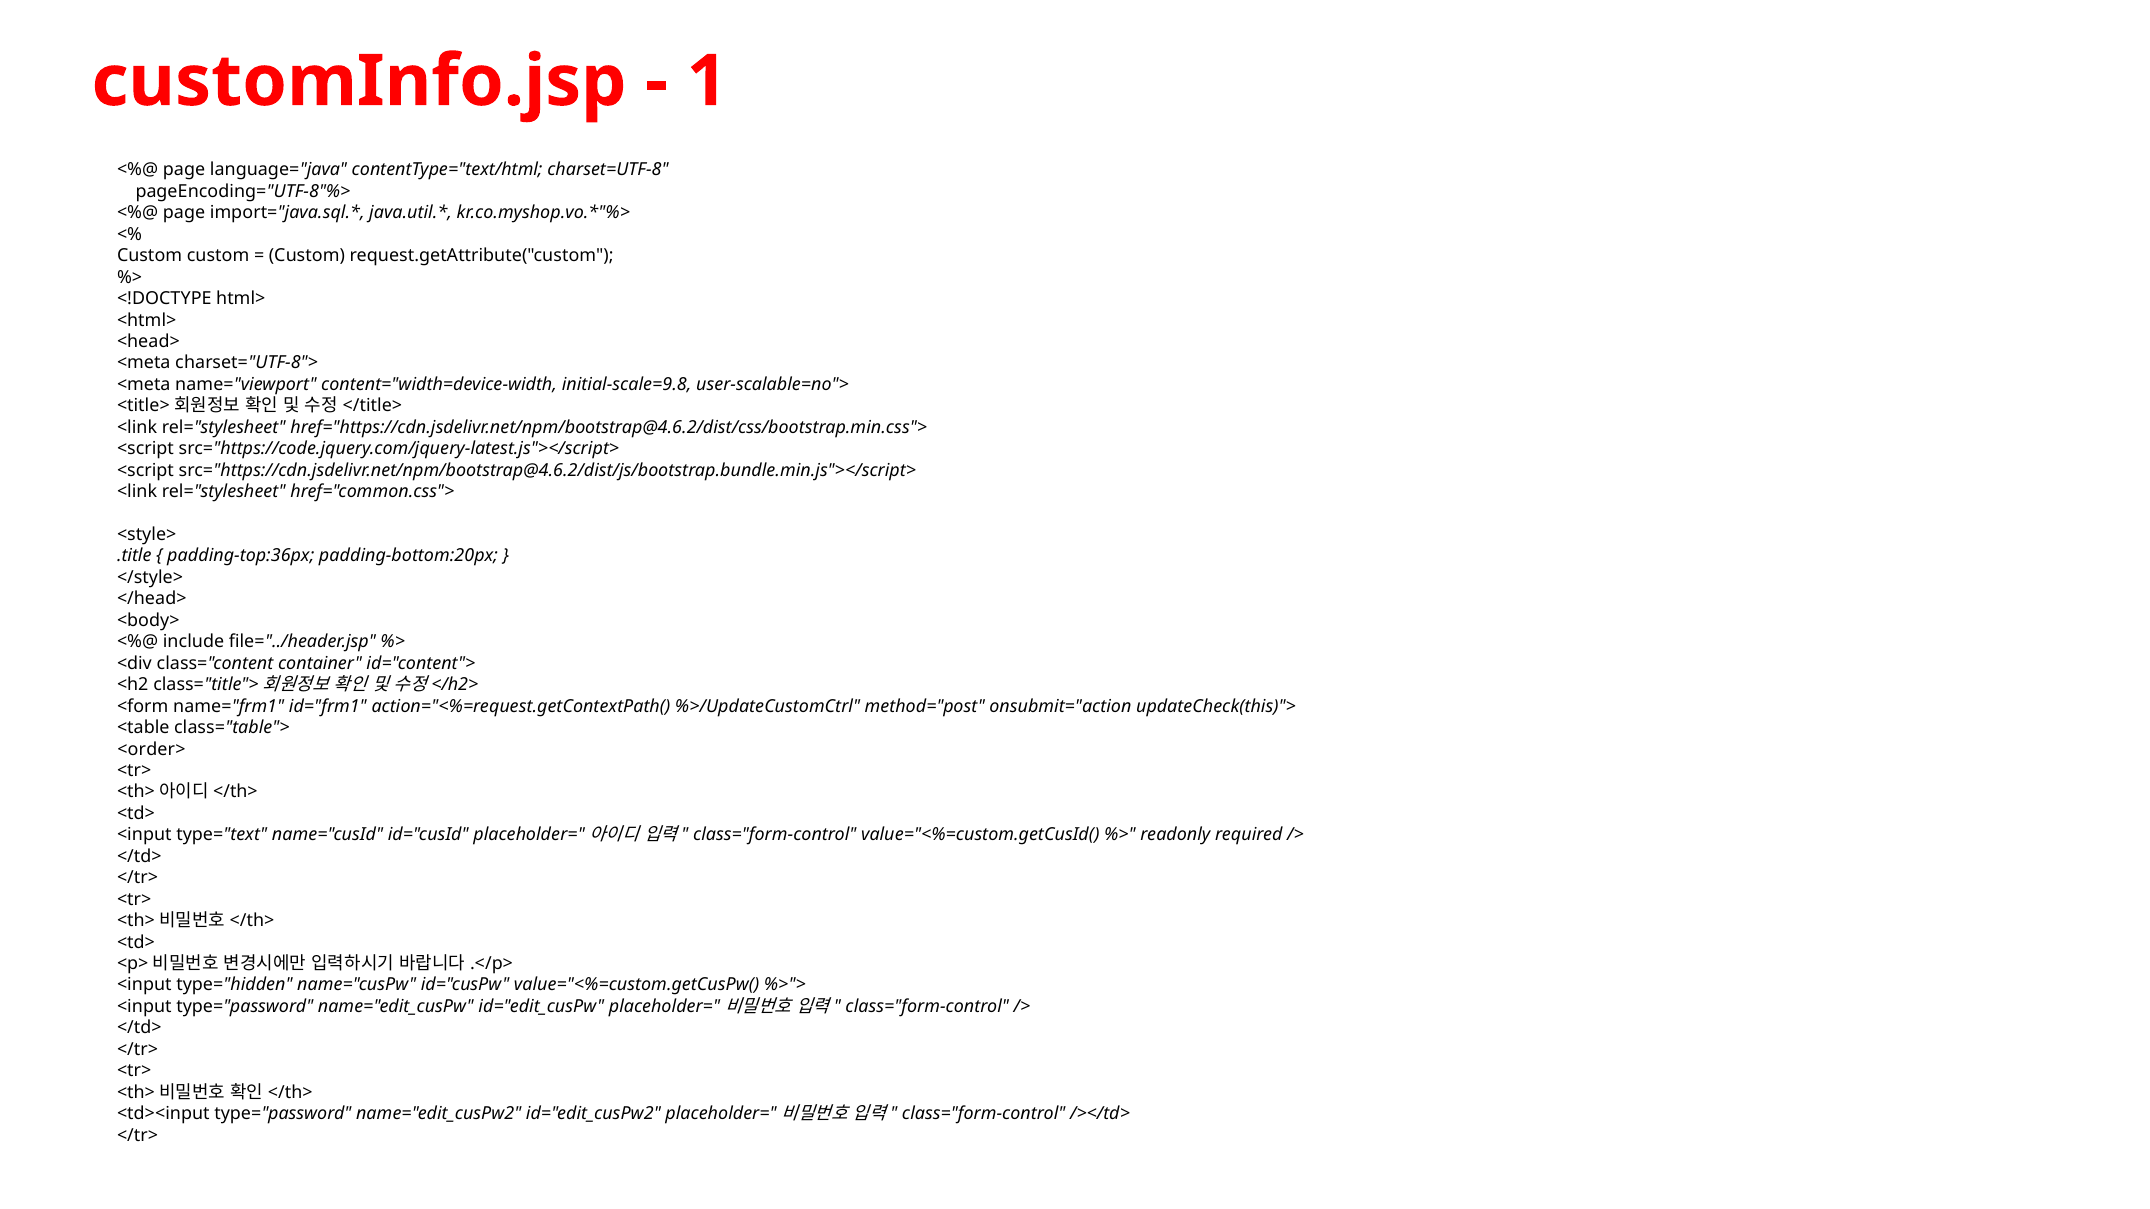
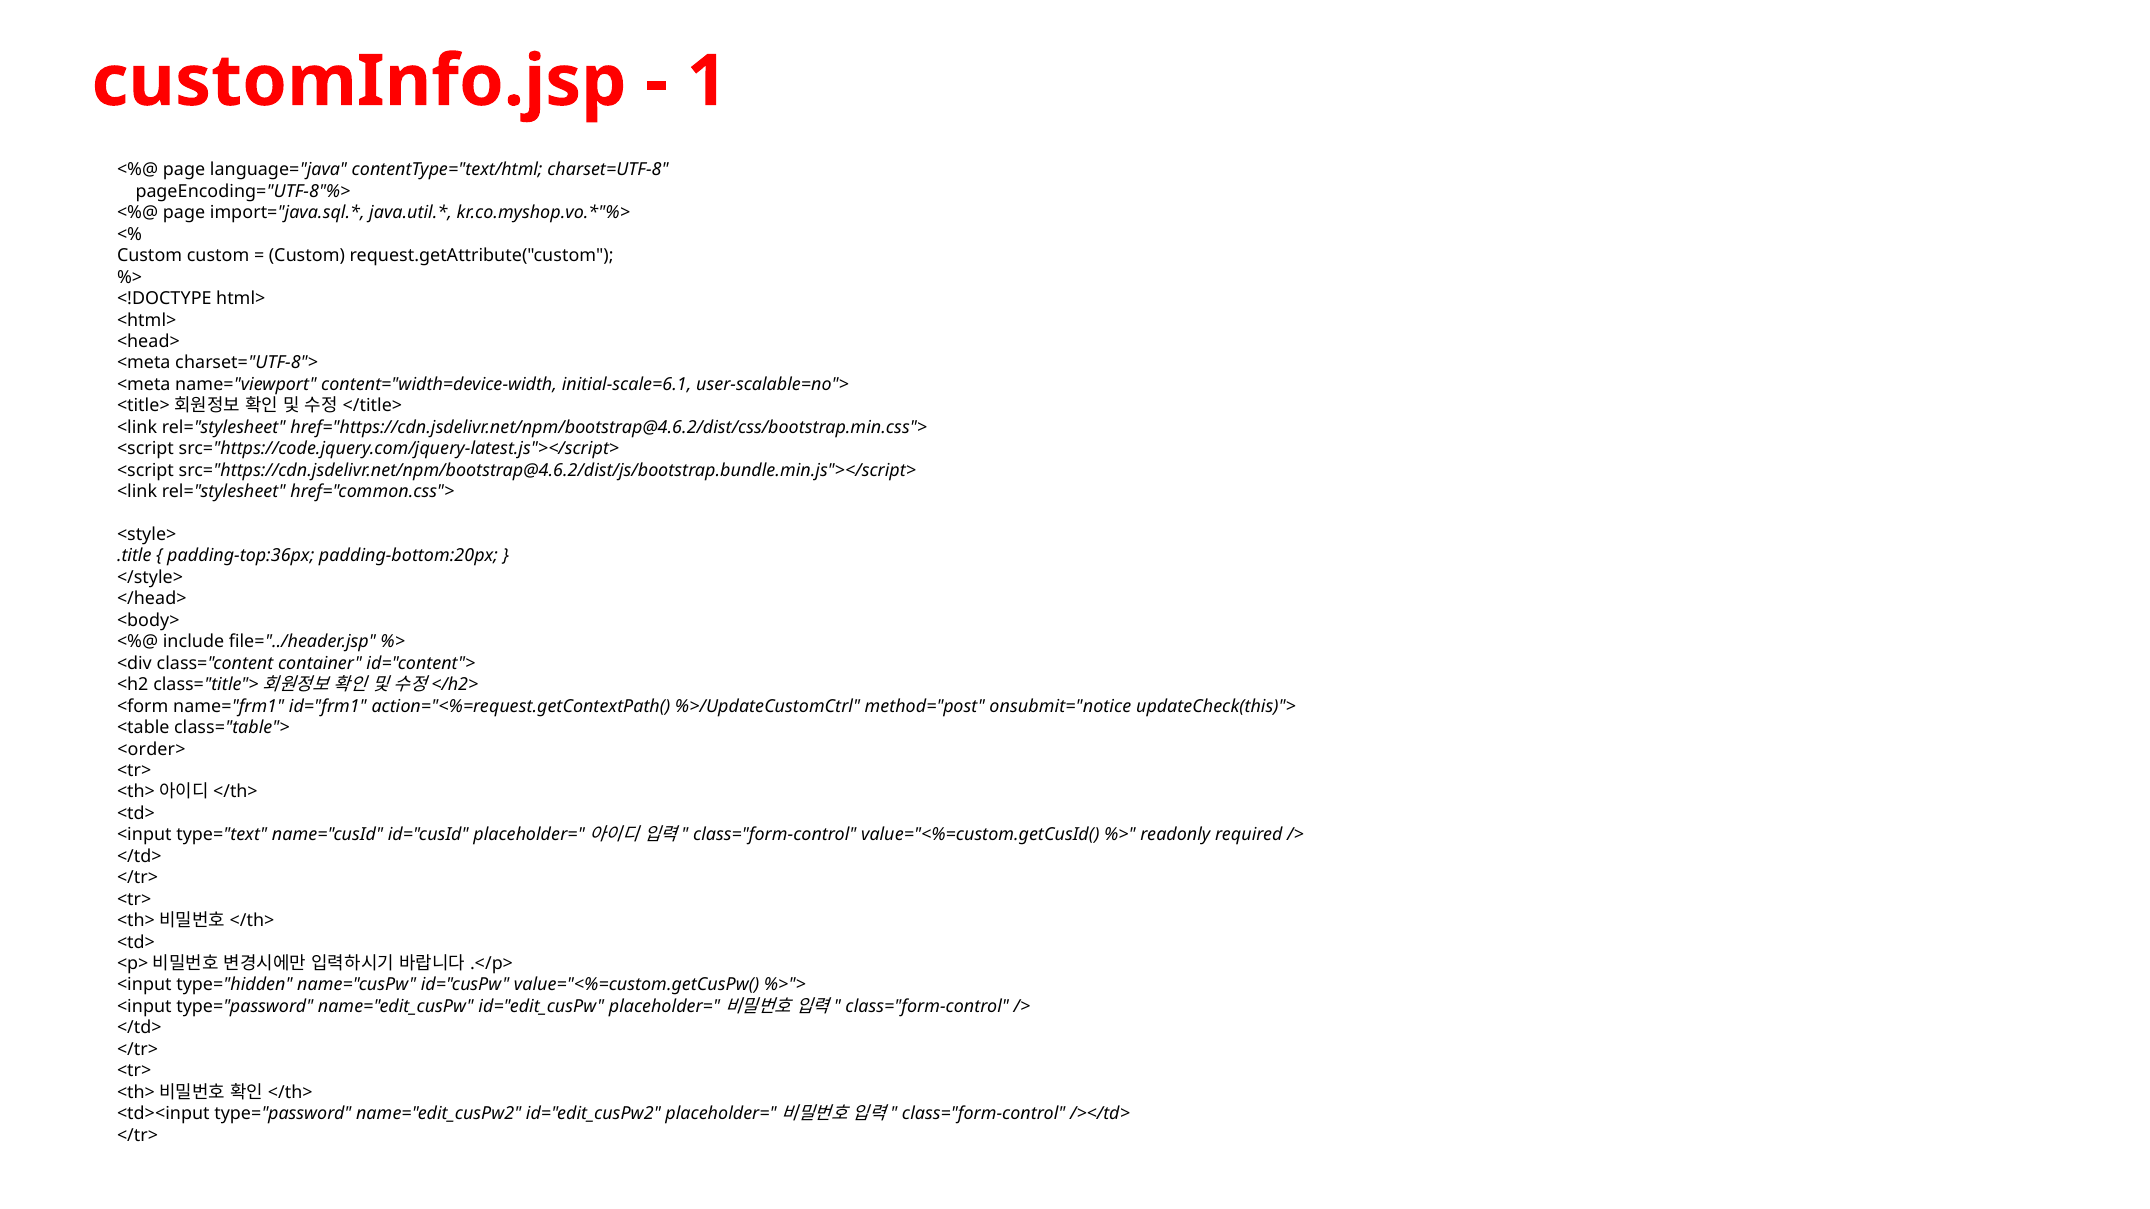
initial-scale=9.8: initial-scale=9.8 -> initial-scale=6.1 (627, 385)
onsubmit="action: onsubmit="action -> onsubmit="notice (1060, 706)
